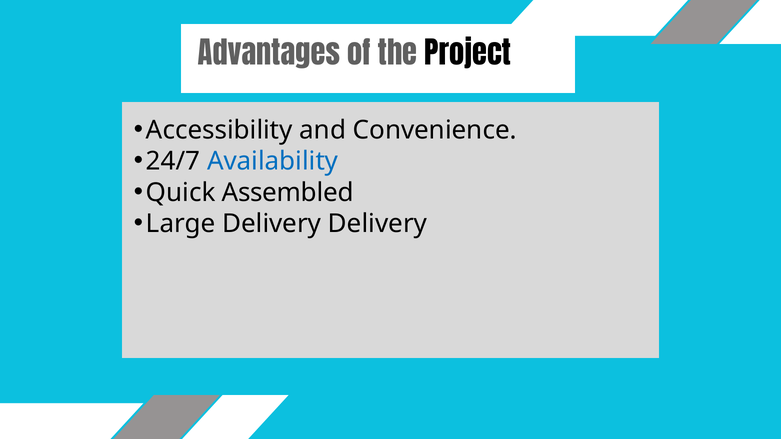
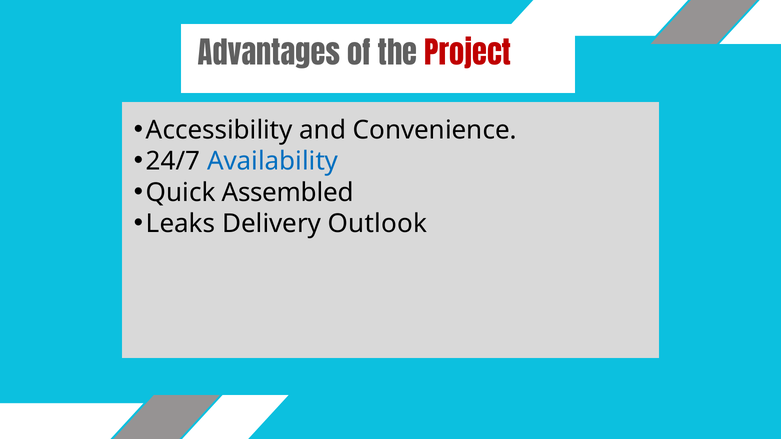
Project colour: black -> red (468, 55)
Large: Large -> Leaks (181, 224)
Delivery Delivery: Delivery -> Outlook (377, 224)
